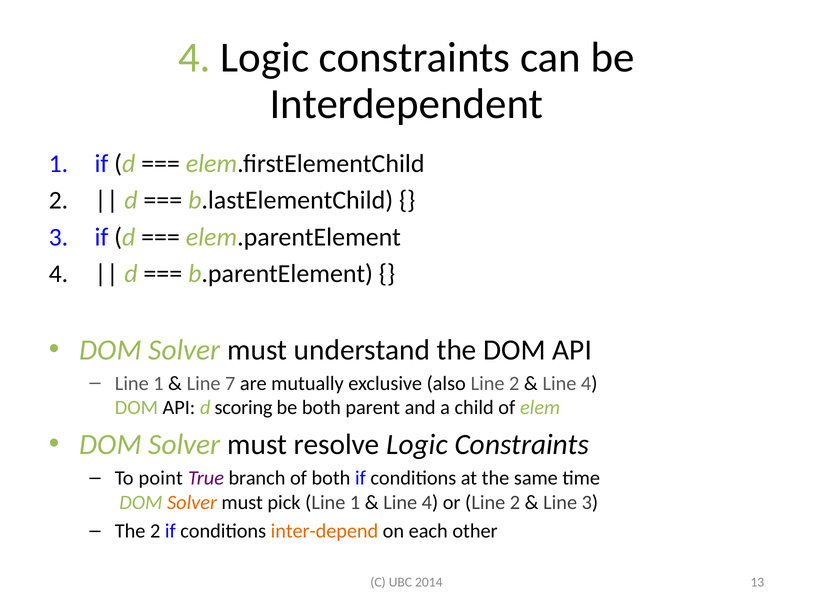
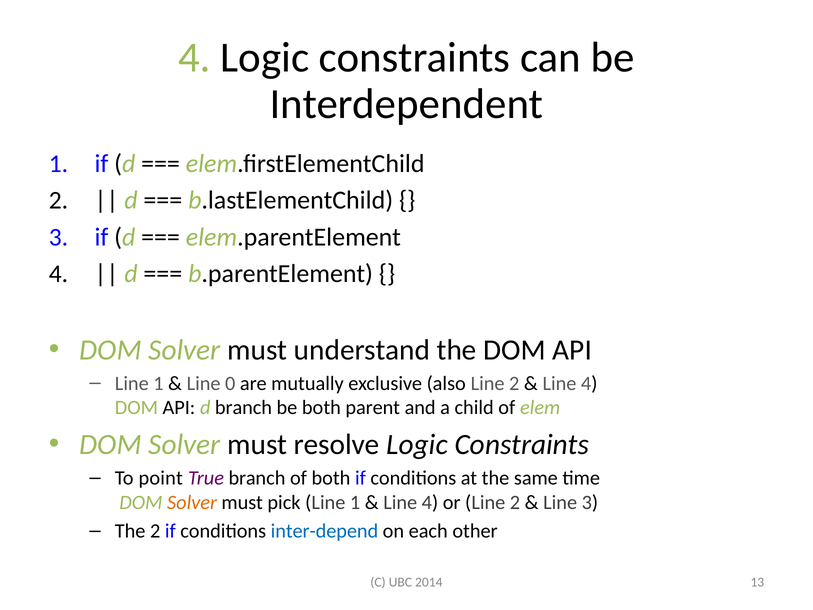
7: 7 -> 0 (230, 383)
d scoring: scoring -> branch (243, 408)
inter-depend colour: orange -> blue (324, 531)
